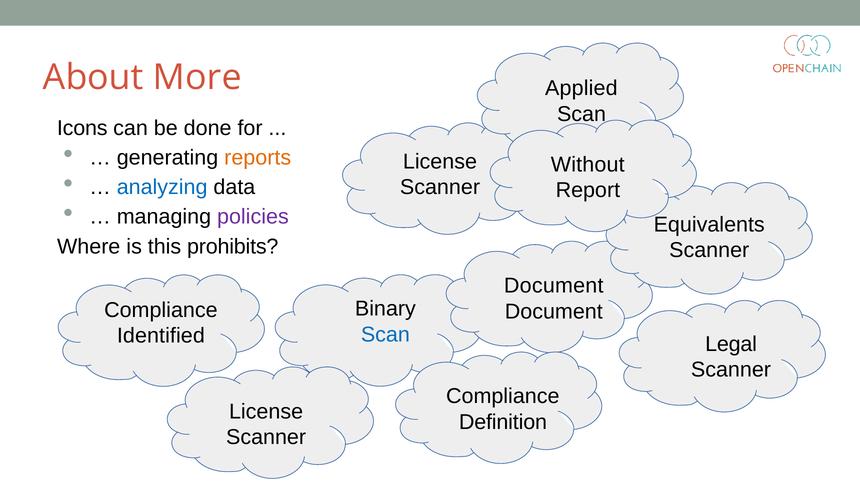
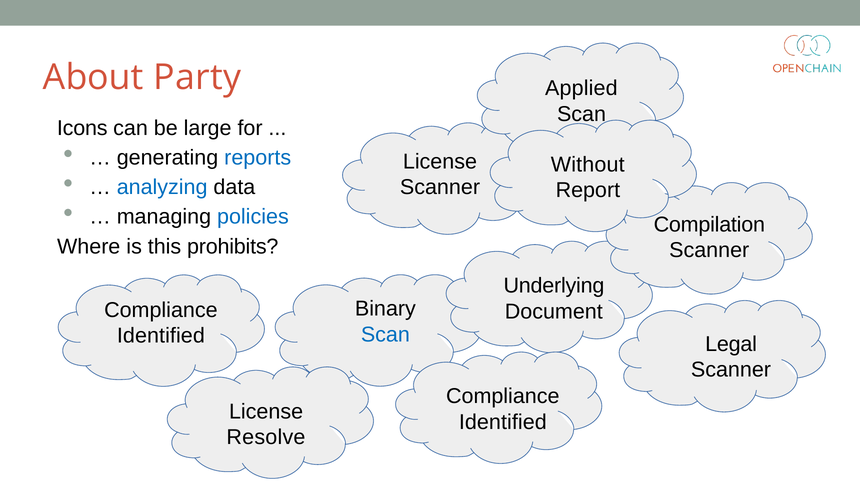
More: More -> Party (197, 78)
done: done -> large (208, 128)
reports colour: orange -> blue (258, 158)
policies colour: purple -> blue (253, 217)
Equivalents: Equivalents -> Compilation (709, 225)
Document: Document -> Underlying (554, 286)
Definition: Definition -> Identified (503, 423)
Scanner: Scanner -> Resolve (266, 438)
